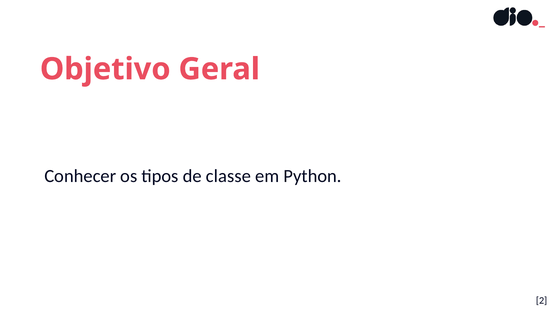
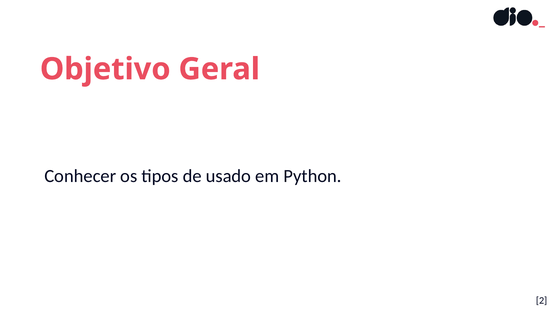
classe: classe -> usado (228, 176)
